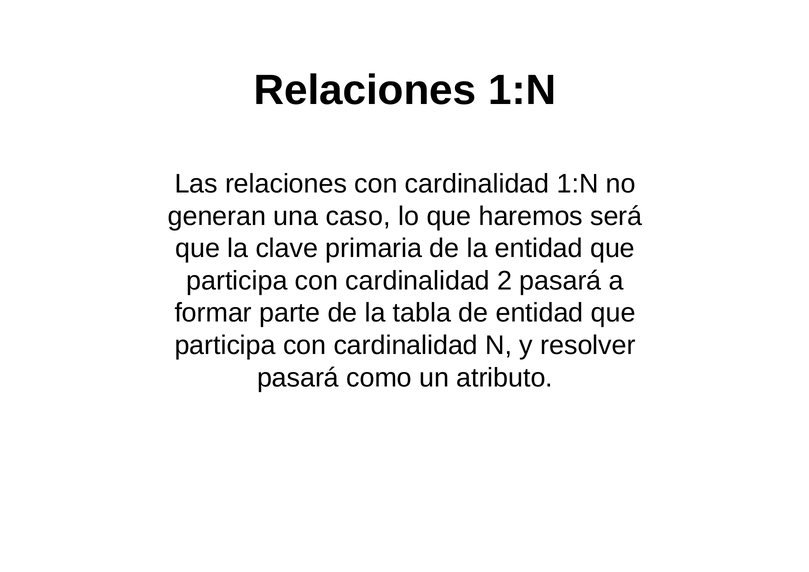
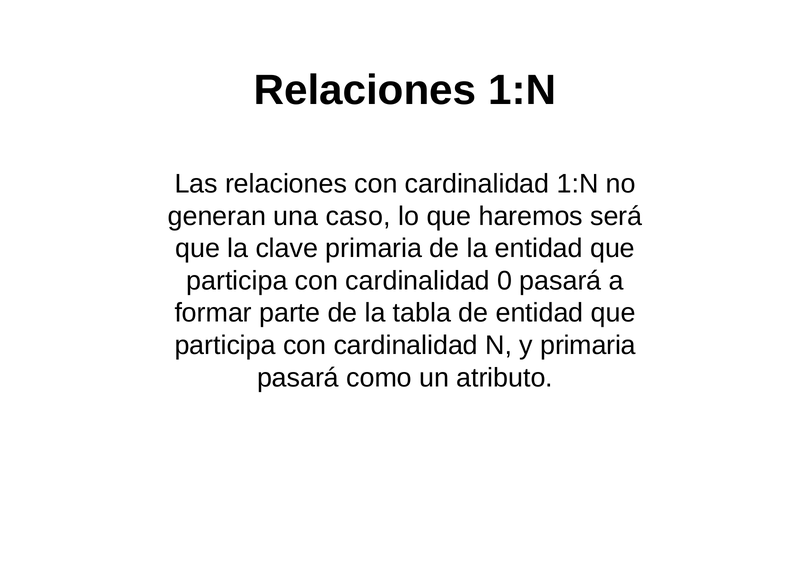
2: 2 -> 0 (505, 281)
y resolver: resolver -> primaria (588, 345)
